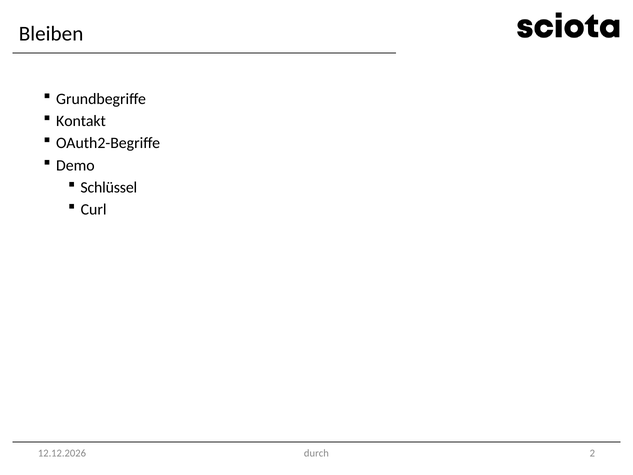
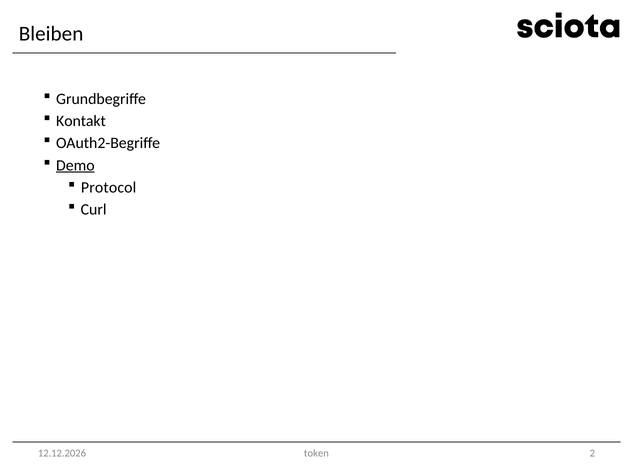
Demo underline: none -> present (75, 165)
Schlüssel: Schlüssel -> Protocol (109, 187)
durch: durch -> token (316, 453)
